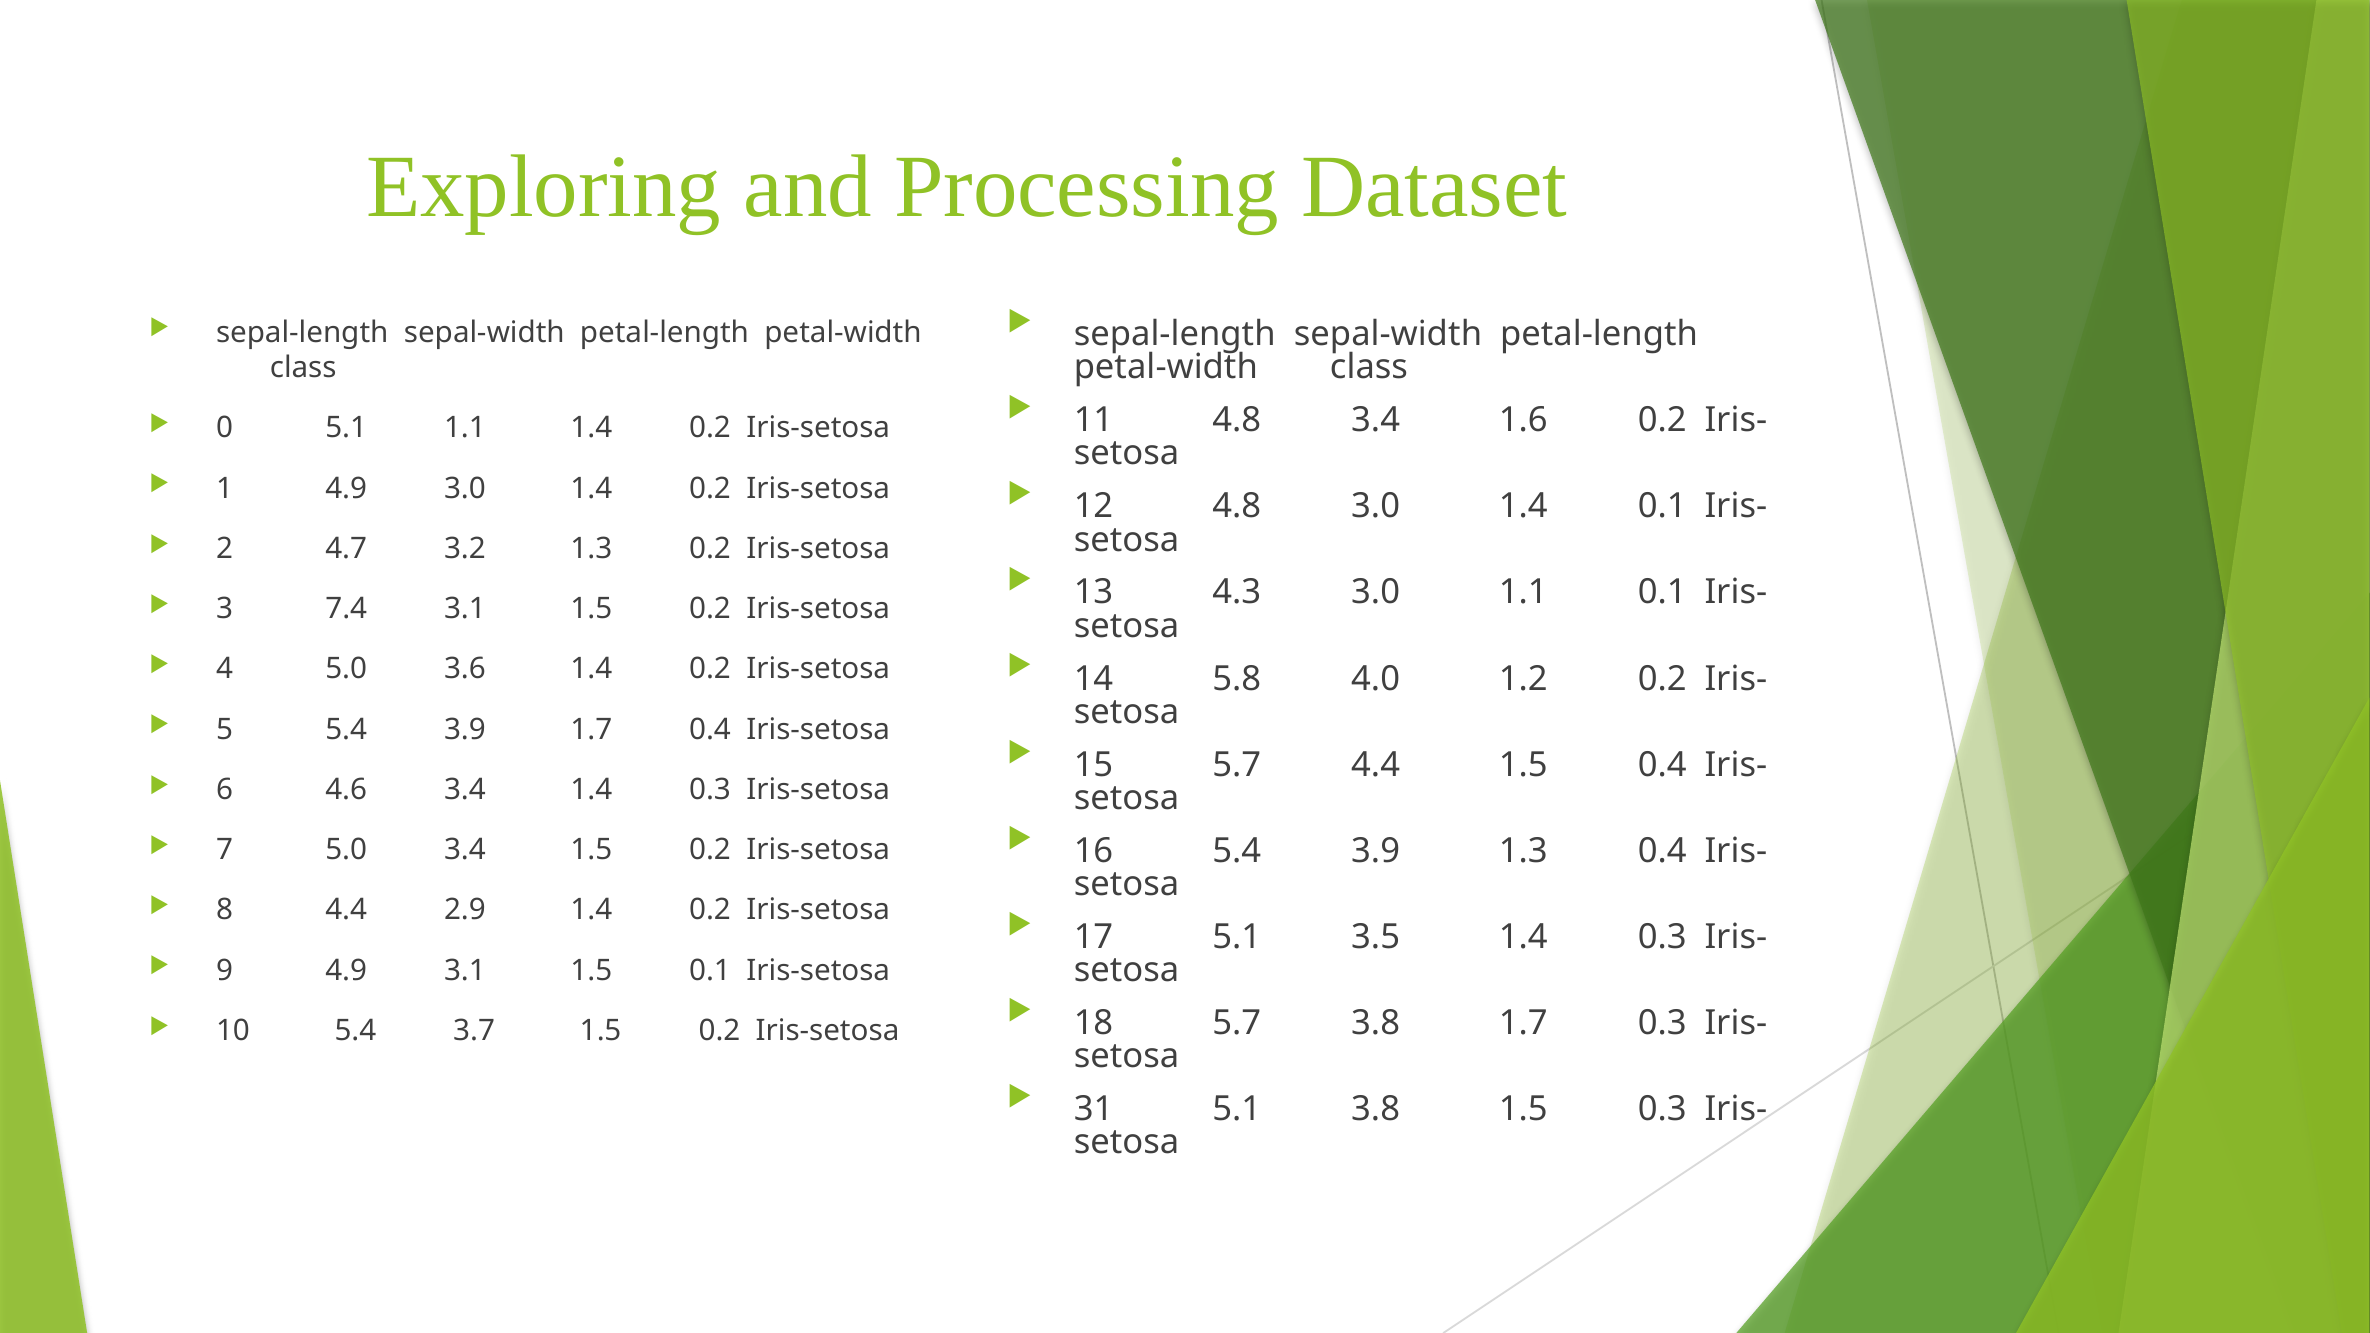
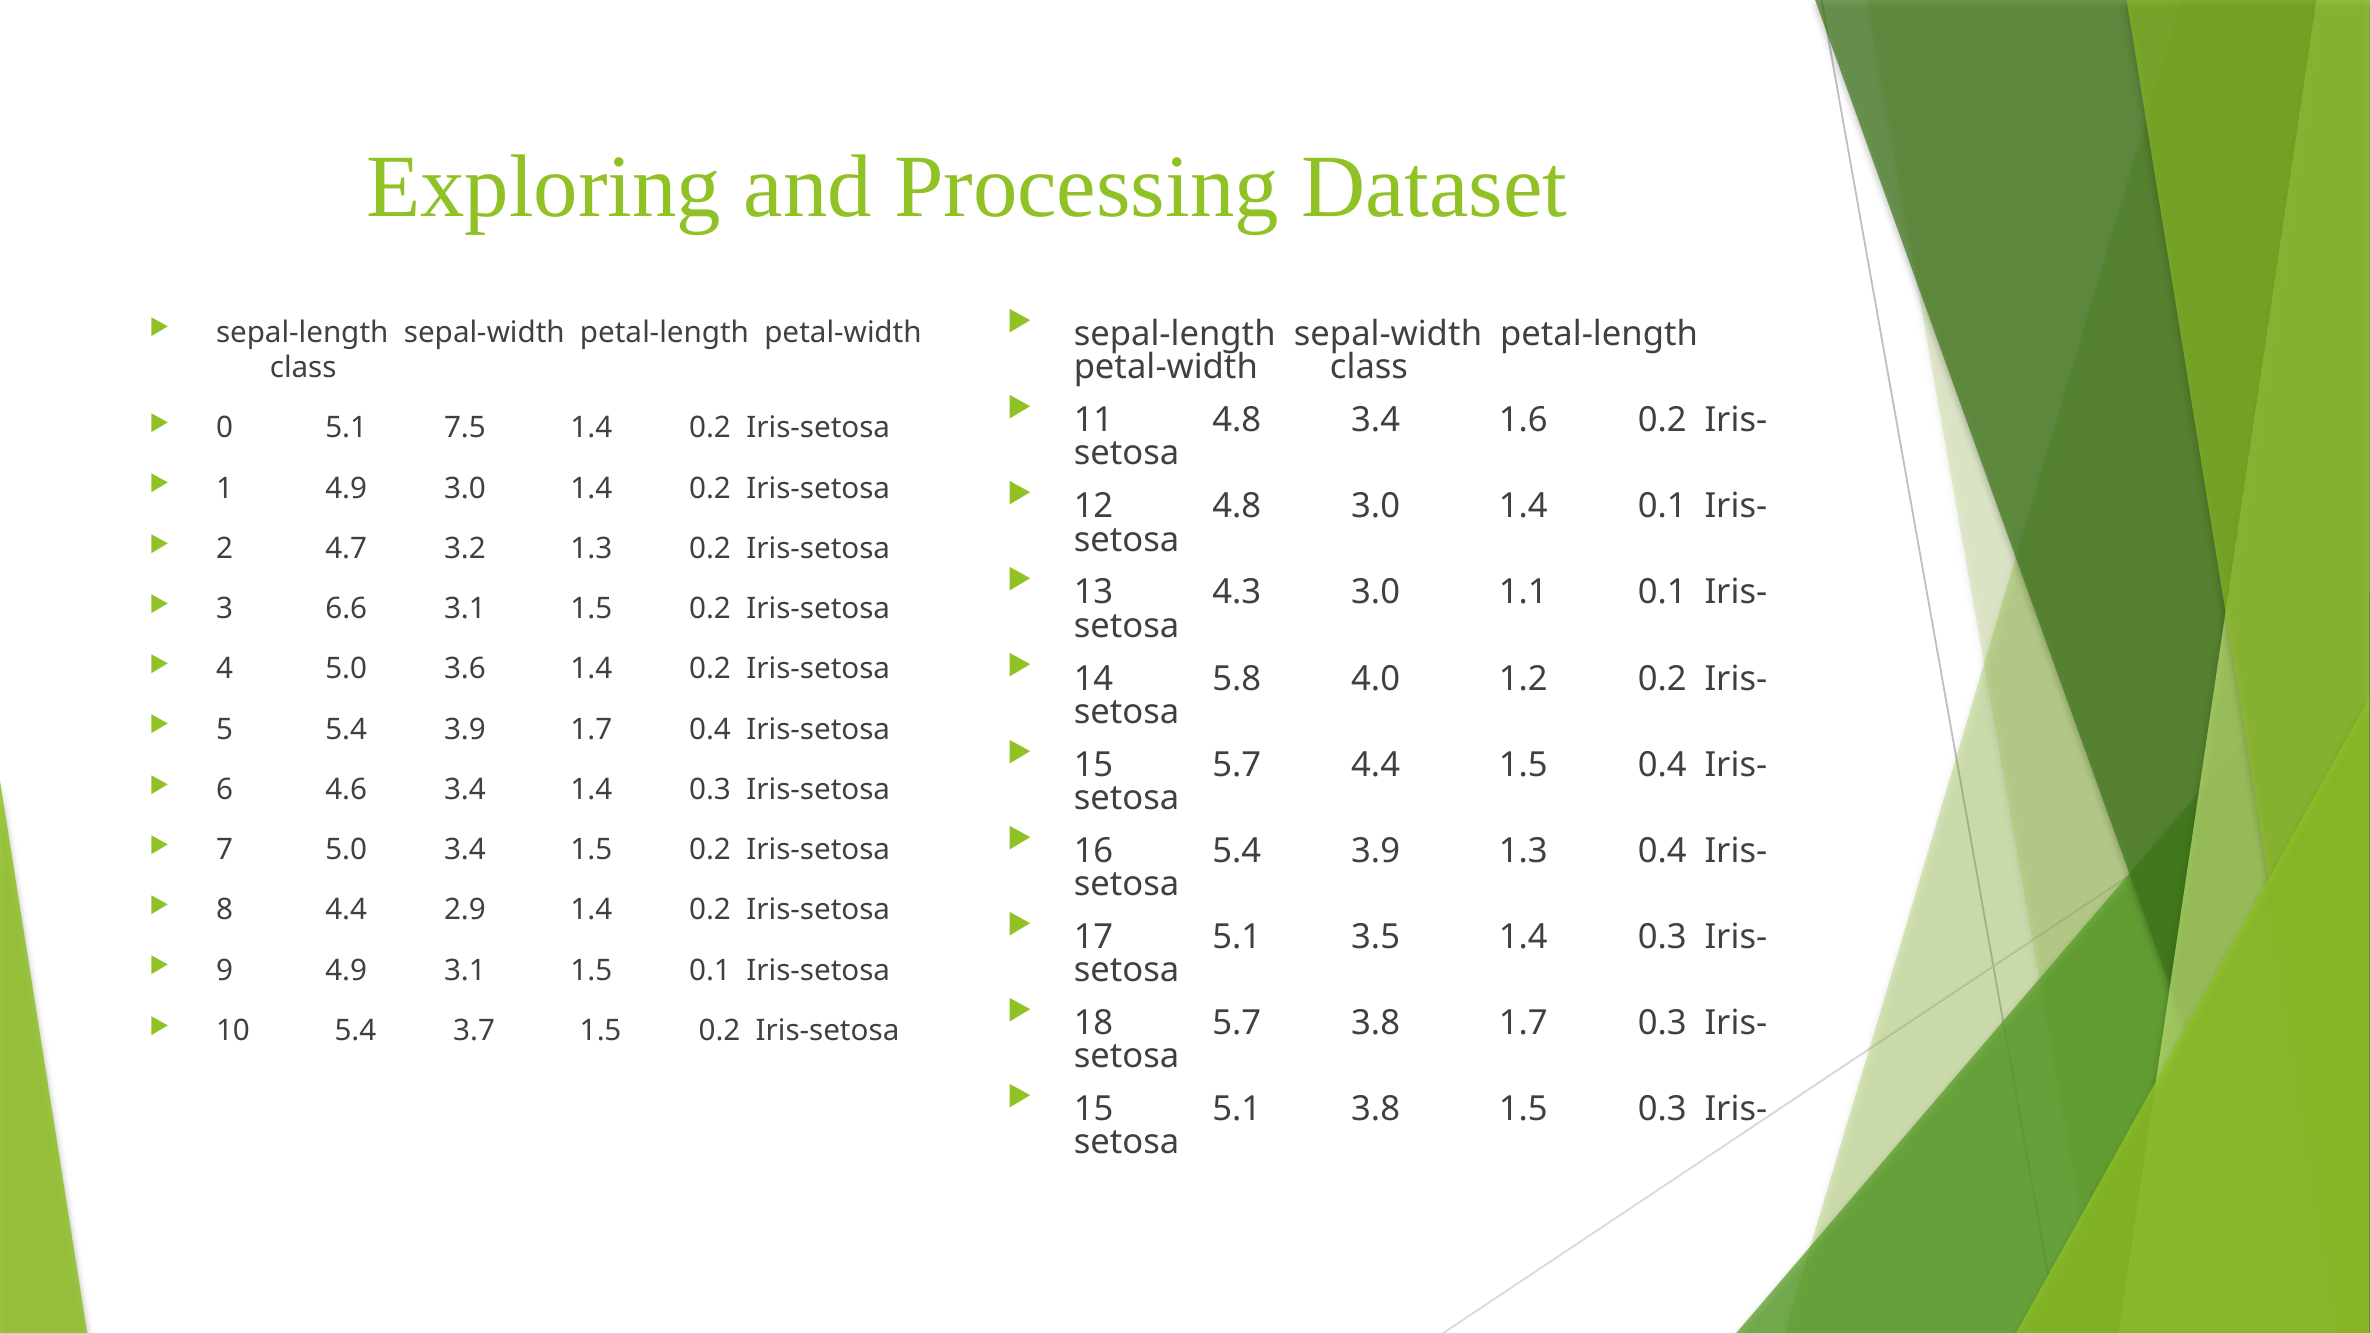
5.1 1.1: 1.1 -> 7.5 (465, 428)
7.4: 7.4 -> 6.6 (346, 609)
31: 31 -> 15 (1094, 1109)
